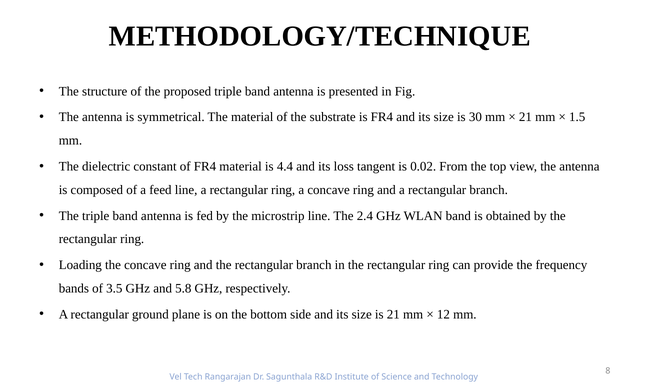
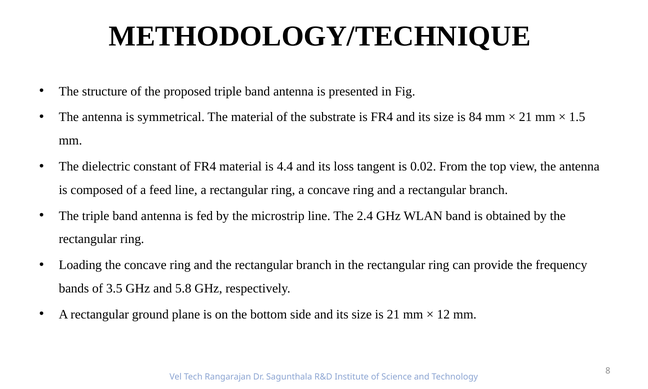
30: 30 -> 84 (475, 117)
